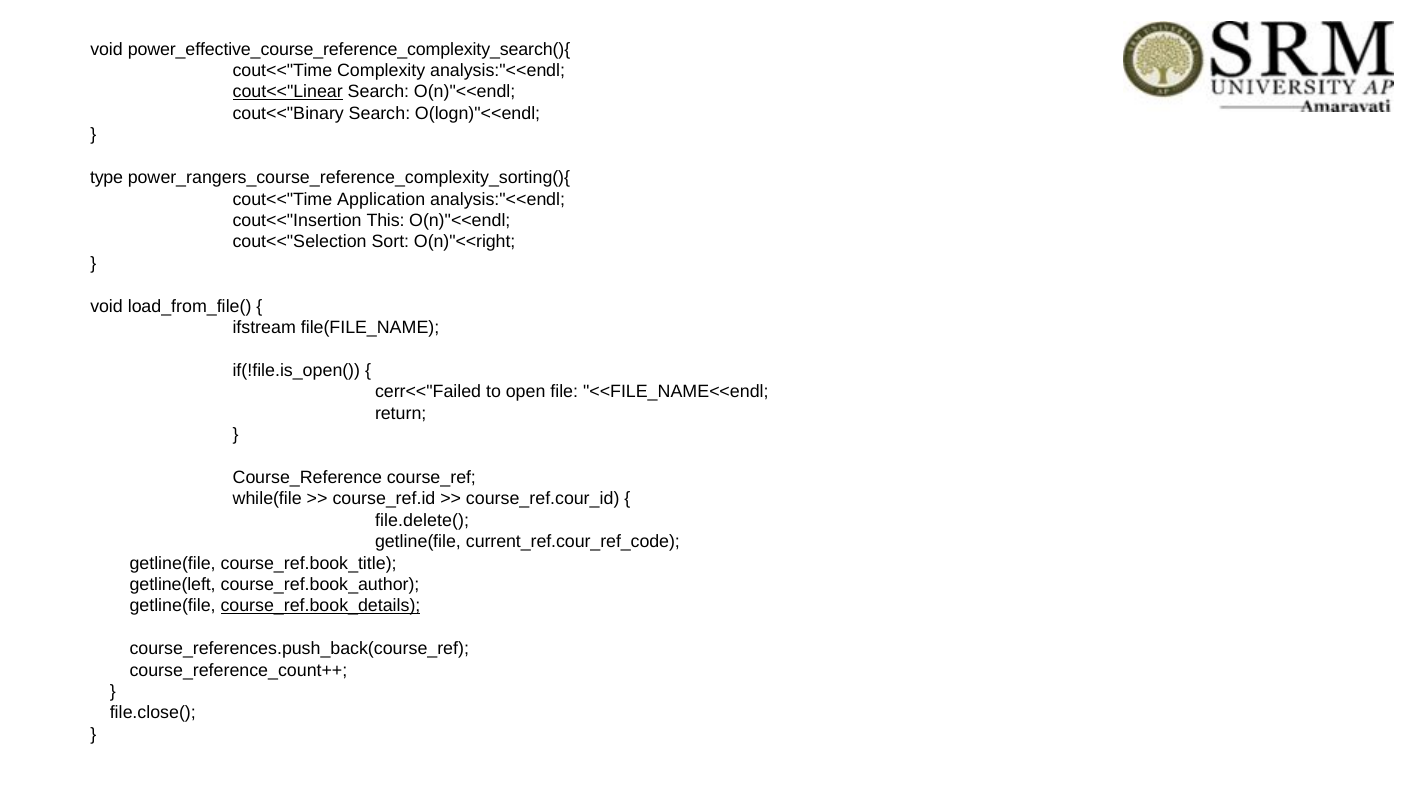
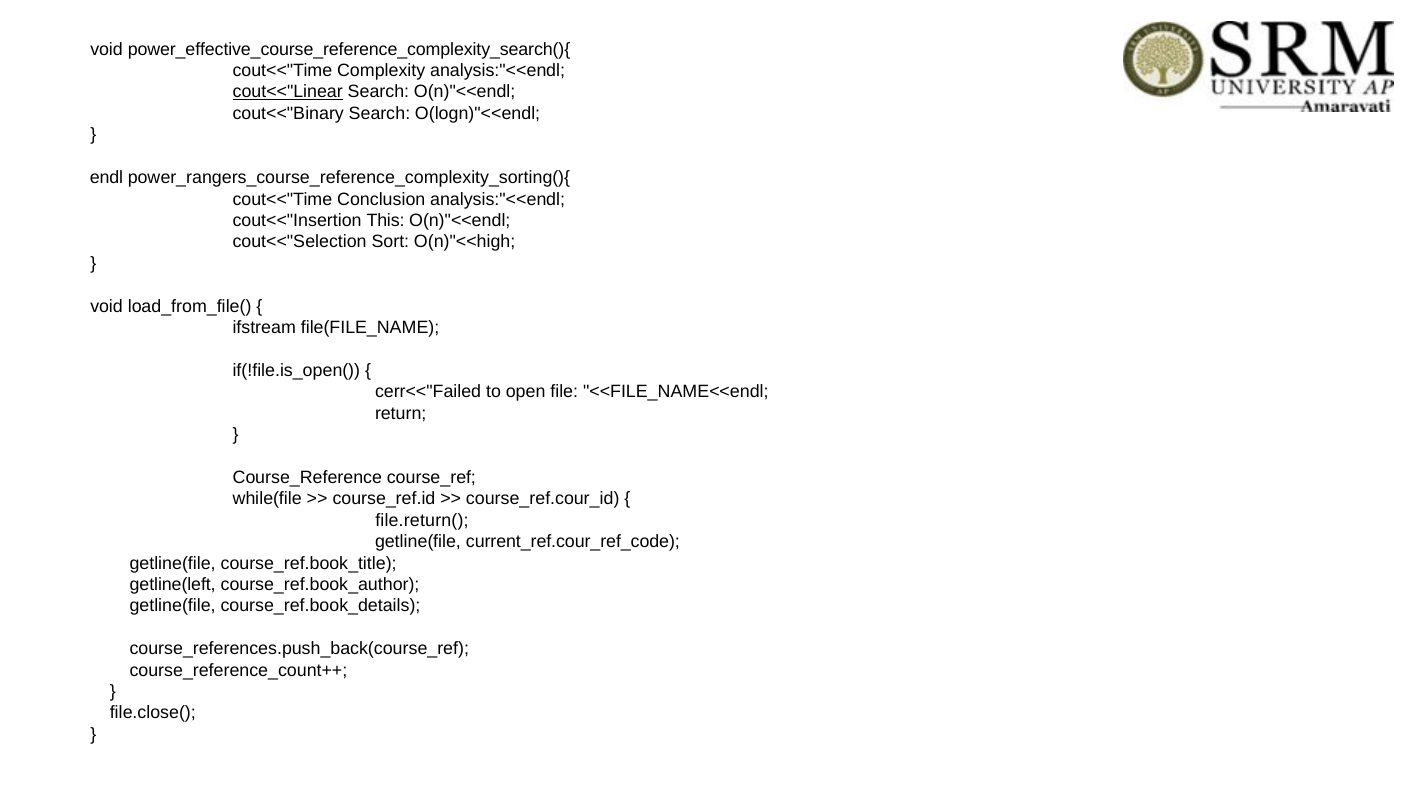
type: type -> endl (107, 178)
Application: Application -> Conclusion (381, 199)
O(n)"<<right: O(n)"<<right -> O(n)"<<high (465, 242)
file.delete(: file.delete( -> file.return( (422, 520)
course_ref.book_details underline: present -> none (320, 606)
